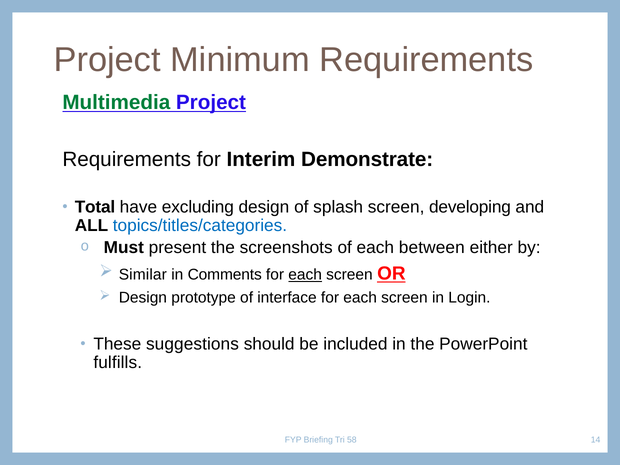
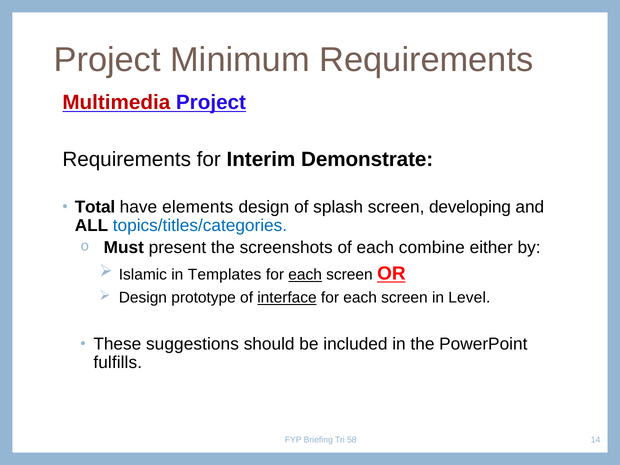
Multimedia colour: green -> red (116, 102)
excluding: excluding -> elements (198, 207)
between: between -> combine (432, 248)
Similar: Similar -> Islamic (143, 275)
Comments: Comments -> Templates (225, 275)
interface underline: none -> present (287, 298)
Login: Login -> Level (469, 298)
